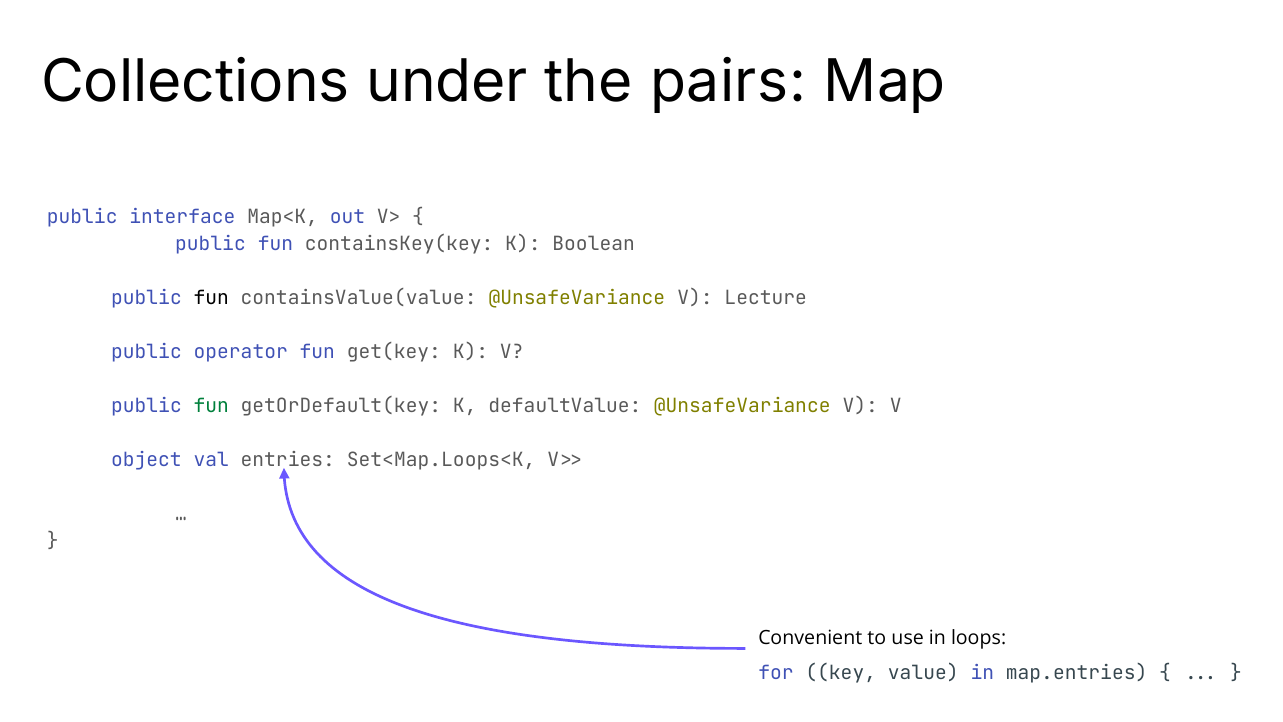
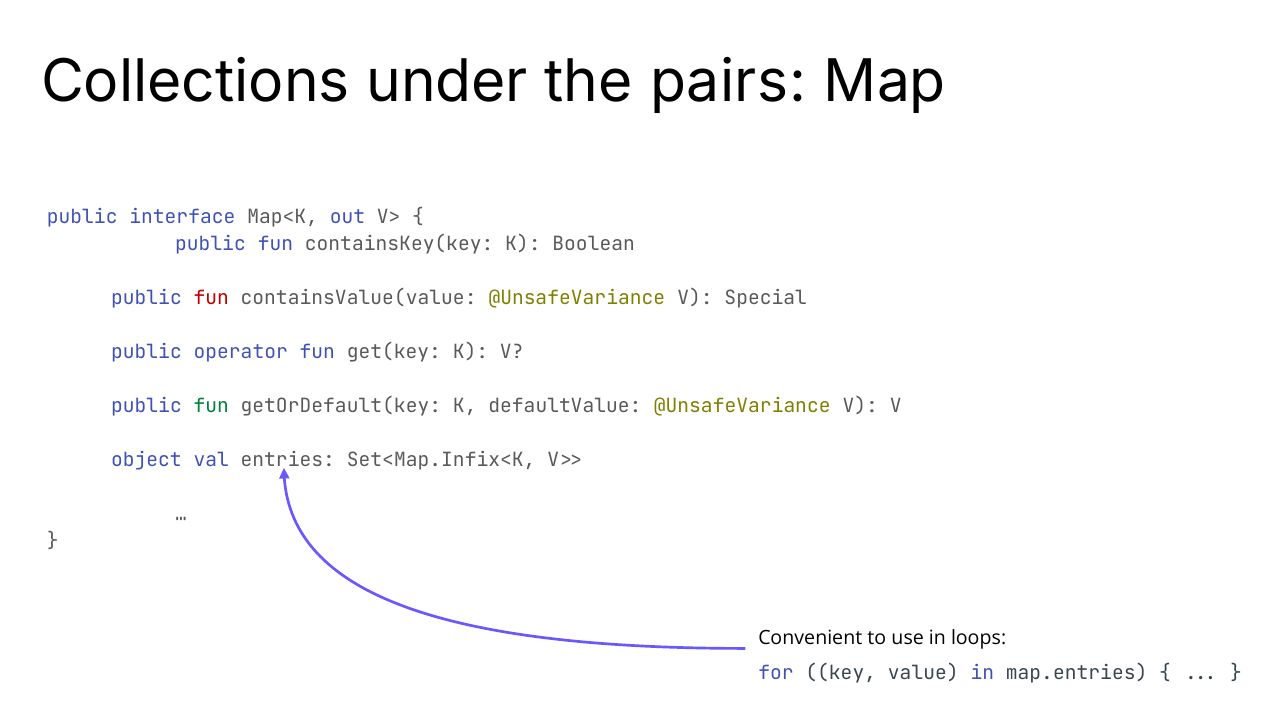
fun colour: black -> red (211, 298)
Lecture: Lecture -> Special (766, 298)
Set<Map.Loops<K: Set<Map.Loops<K -> Set<Map.Infix<K (441, 460)
